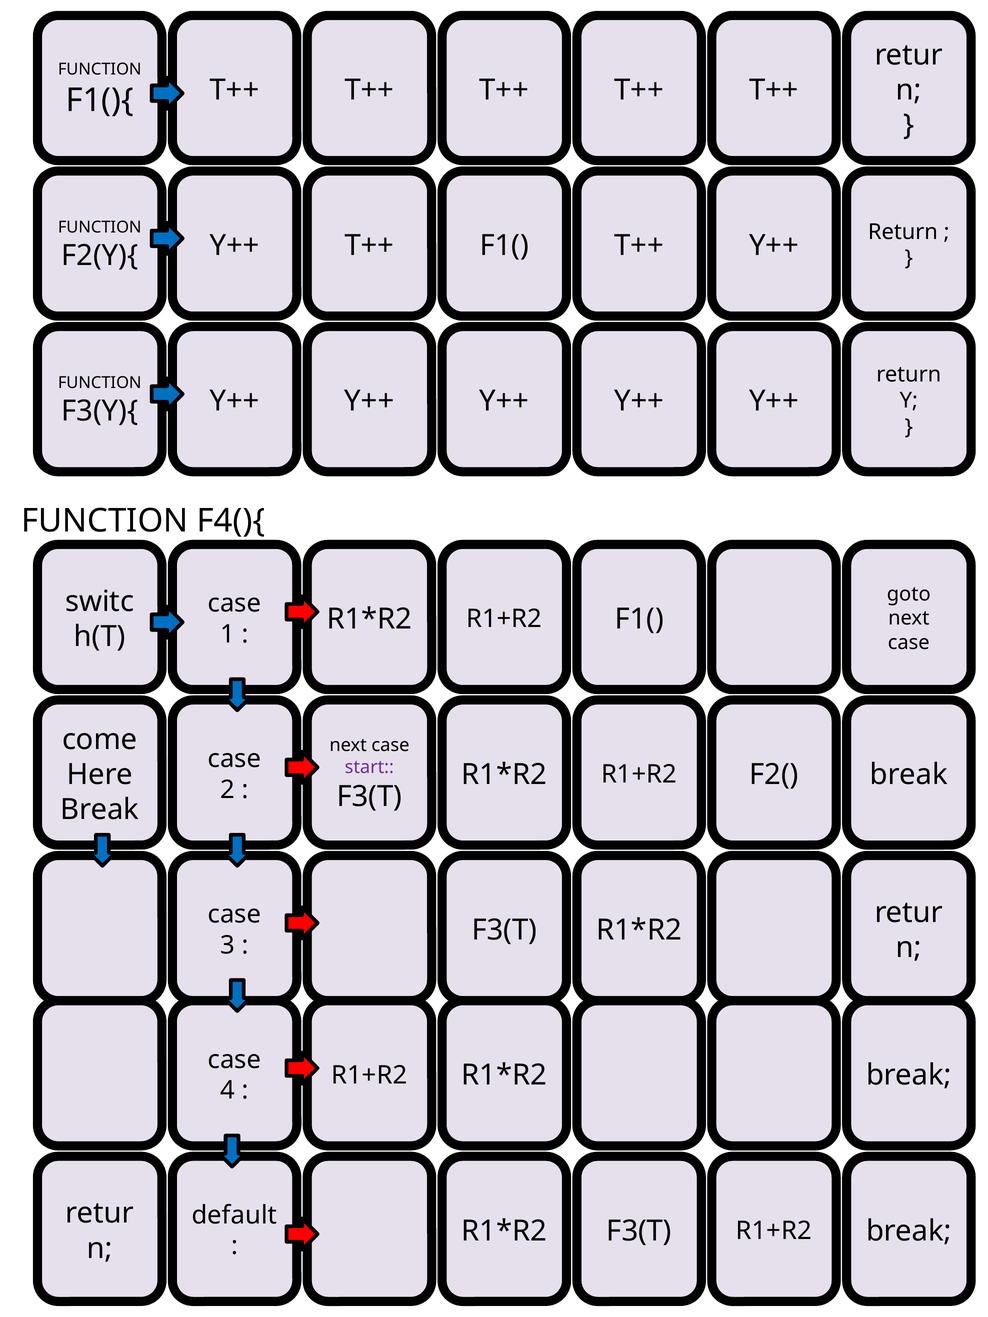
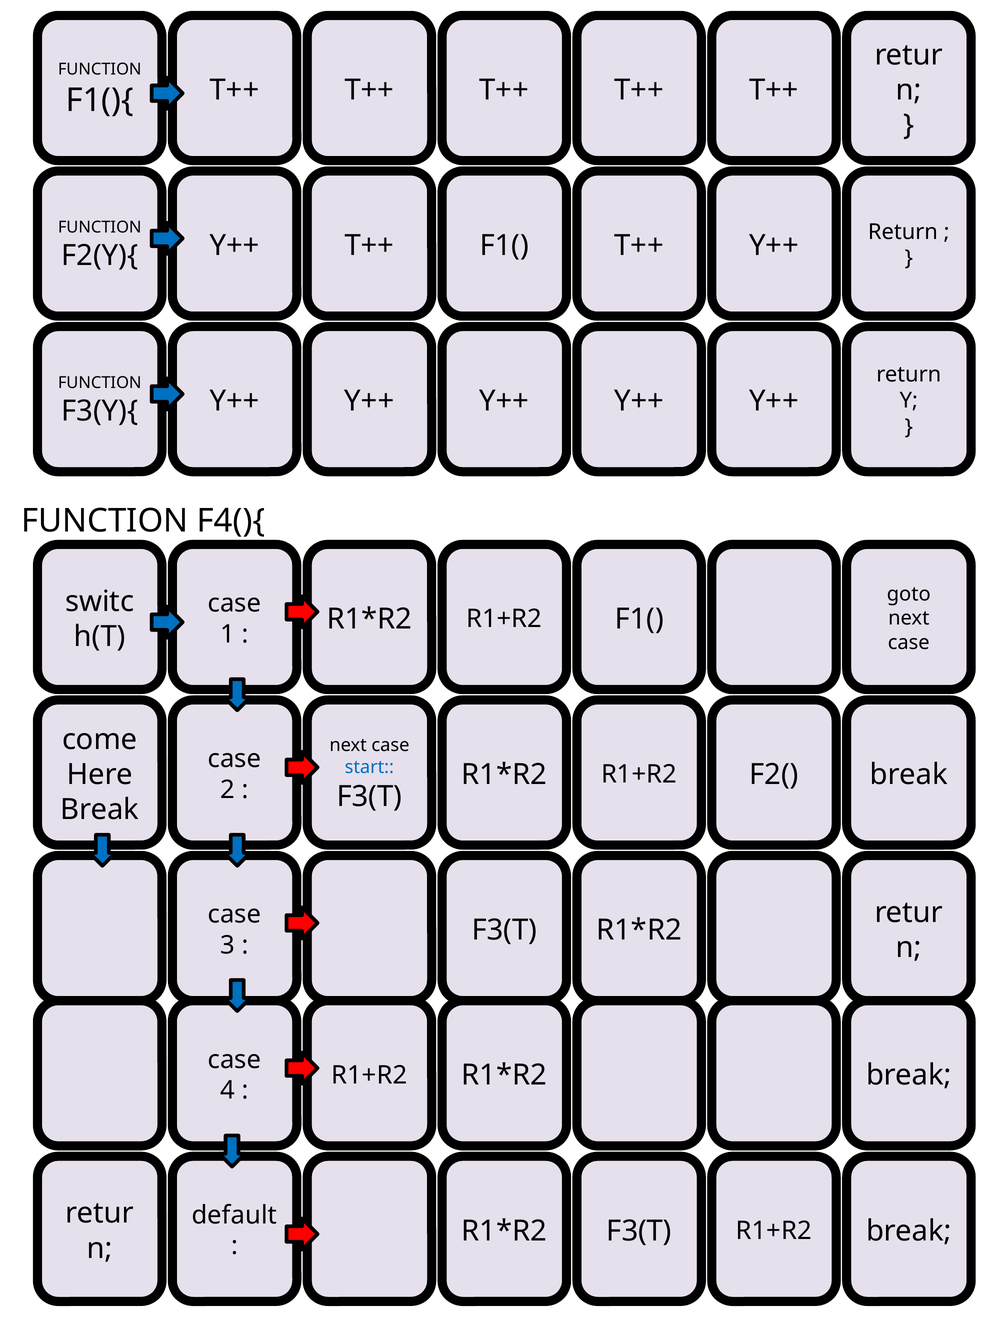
start colour: purple -> blue (369, 767)
